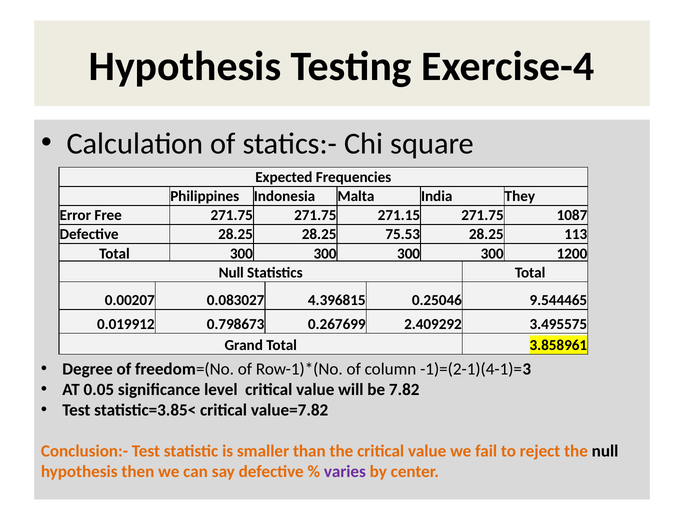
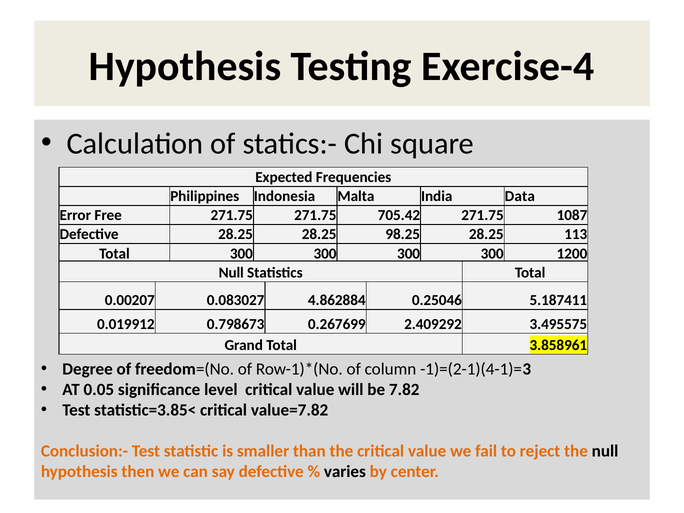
They: They -> Data (520, 196)
271.15: 271.15 -> 705.42 (399, 215)
75.53: 75.53 -> 98.25 (403, 234)
4.396815: 4.396815 -> 4.862884 (337, 300)
9.544465: 9.544465 -> 5.187411 (558, 300)
varies colour: purple -> black (345, 472)
